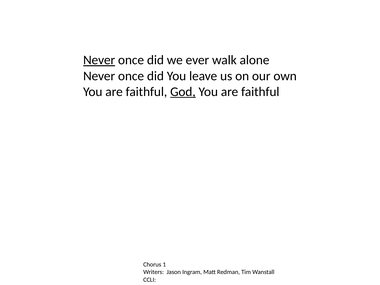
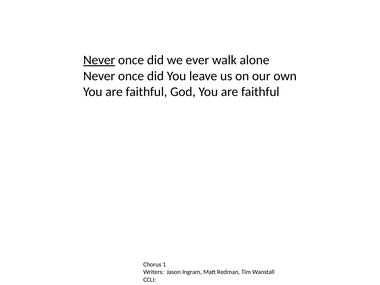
God underline: present -> none (183, 92)
